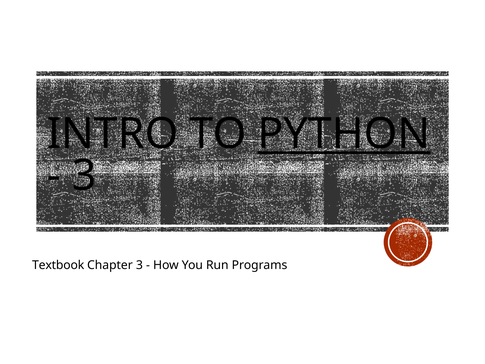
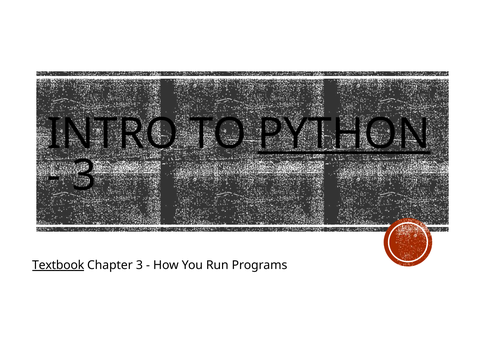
Textbook underline: none -> present (58, 265)
